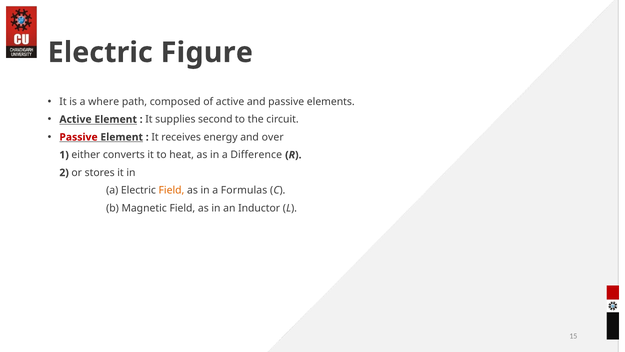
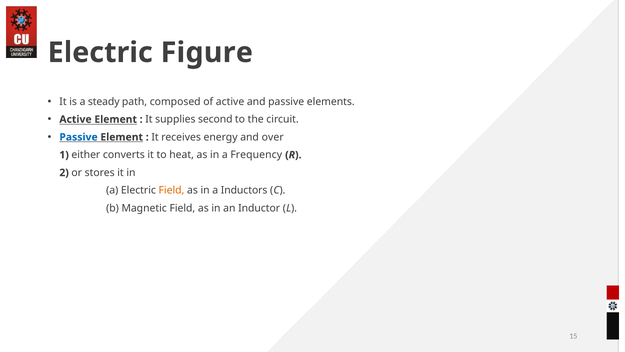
where: where -> steady (104, 101)
Passive colour: red -> blue (79, 137)
Difference: Difference -> Frequency (256, 155)
Formulas: Formulas -> Inductors (244, 190)
